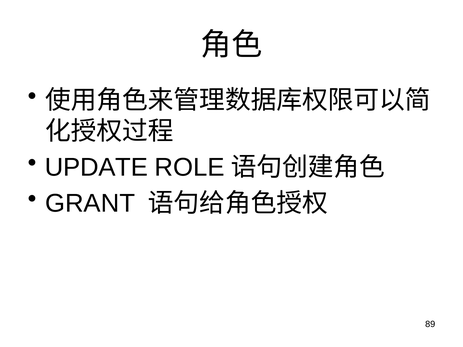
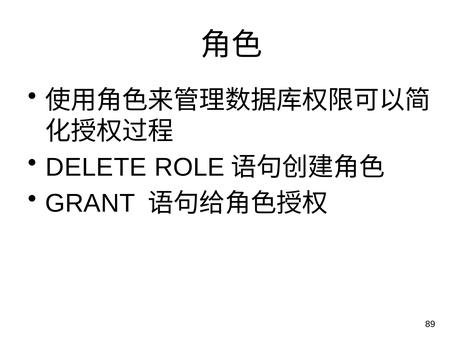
UPDATE: UPDATE -> DELETE (96, 167)
